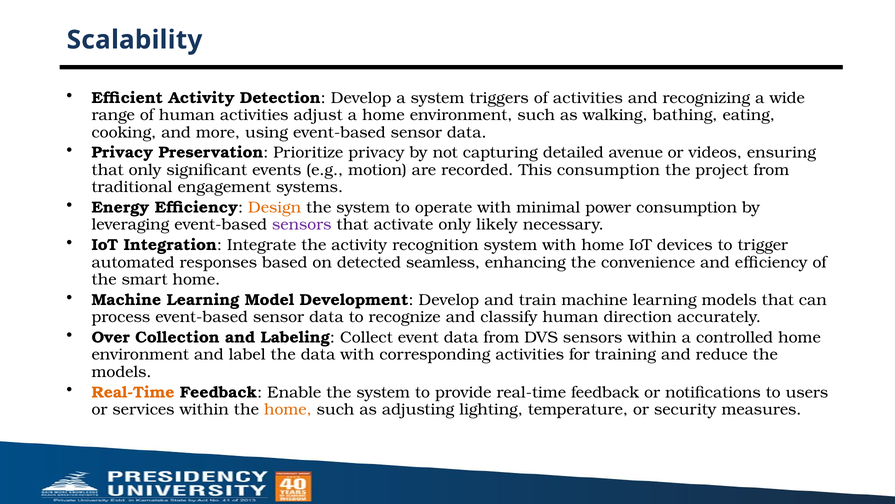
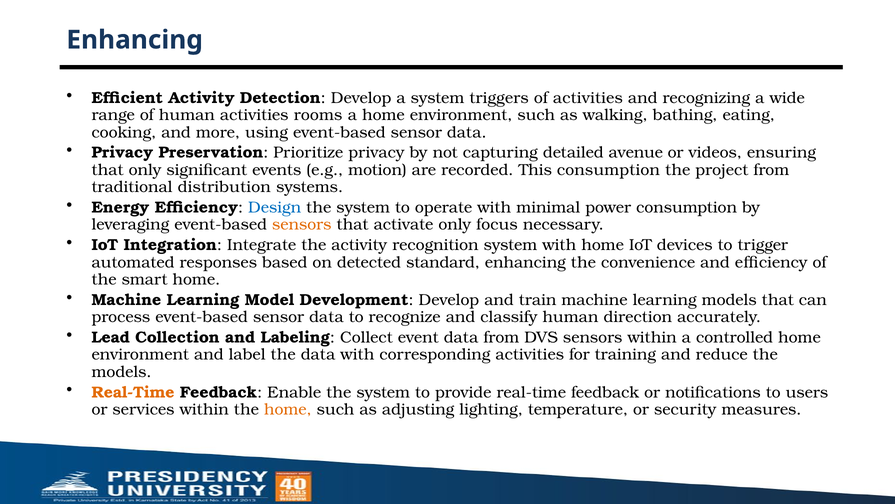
Scalability: Scalability -> Enhancing (135, 40)
adjust: adjust -> rooms (318, 115)
engagement: engagement -> distribution (224, 187)
Design colour: orange -> blue (275, 207)
sensors colour: purple -> orange (302, 224)
likely: likely -> focus (497, 224)
seamless: seamless -> standard (443, 262)
Over: Over -> Lead (111, 337)
